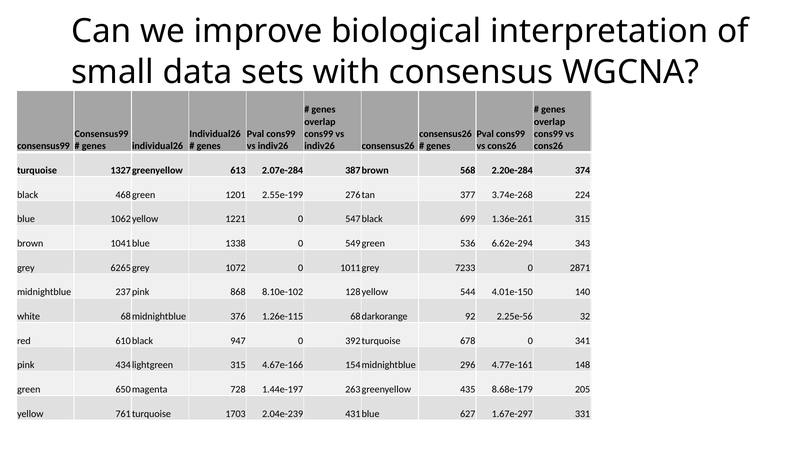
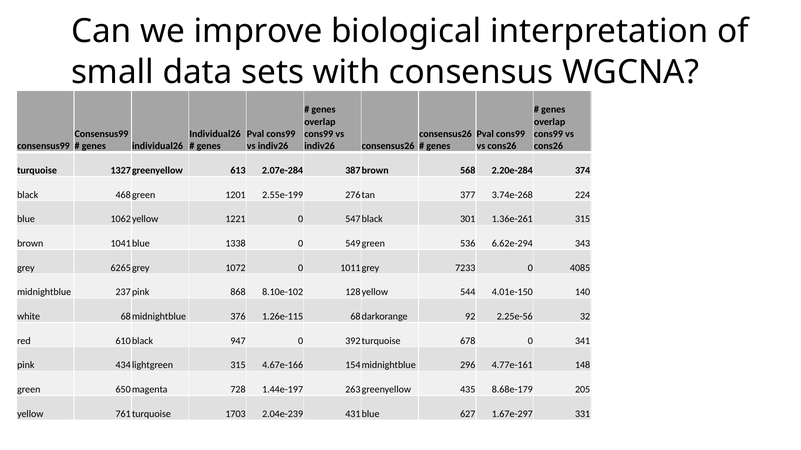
699: 699 -> 301 (468, 219)
2871: 2871 -> 4085 (580, 268)
